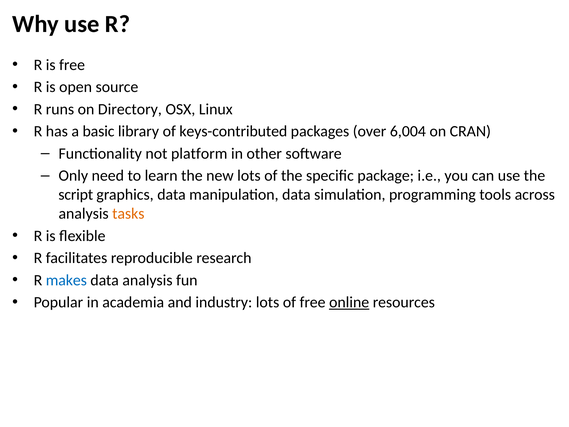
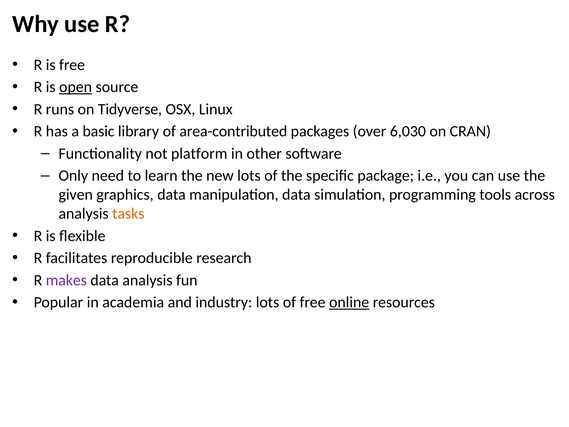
open underline: none -> present (76, 87)
Directory: Directory -> Tidyverse (130, 109)
keys-contributed: keys-contributed -> area-contributed (233, 131)
6,004: 6,004 -> 6,030 (408, 131)
script: script -> given (76, 195)
makes colour: blue -> purple (66, 280)
